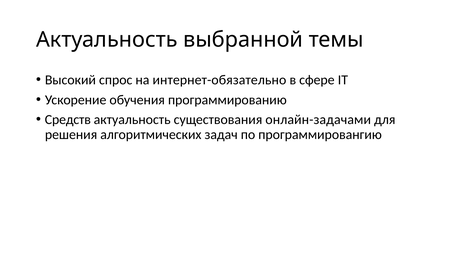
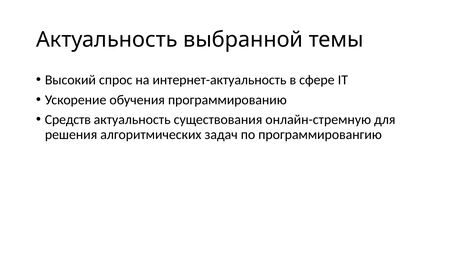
интернет-обязательно: интернет-обязательно -> интернет-актуальность (219, 80)
онлайн-задачами: онлайн-задачами -> онлайн-стремную (318, 120)
